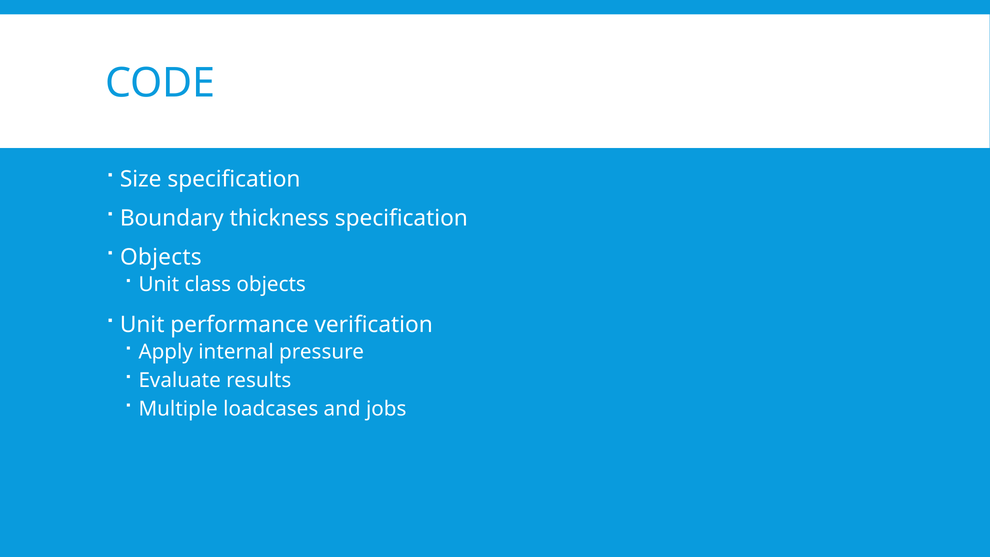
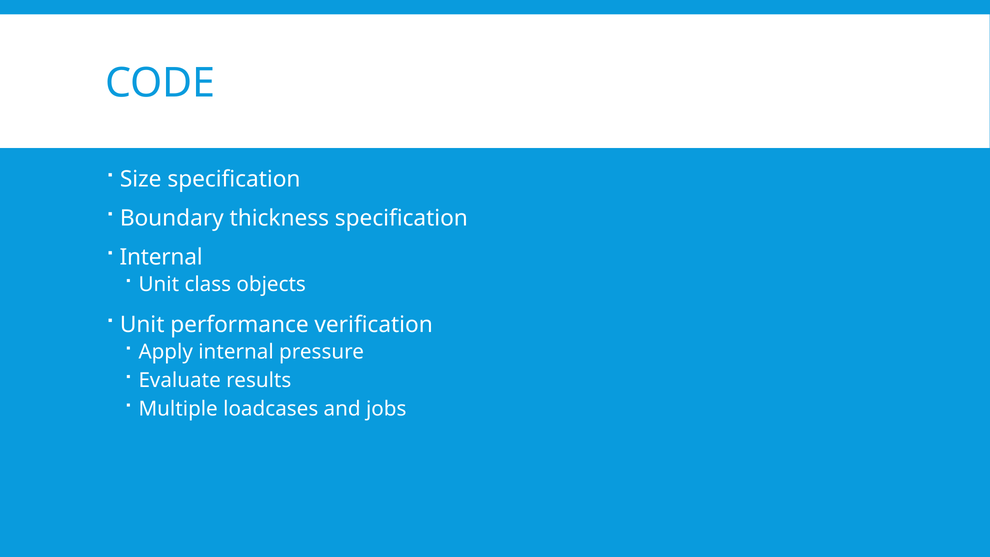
Objects: Objects -> Internal (161, 257)
